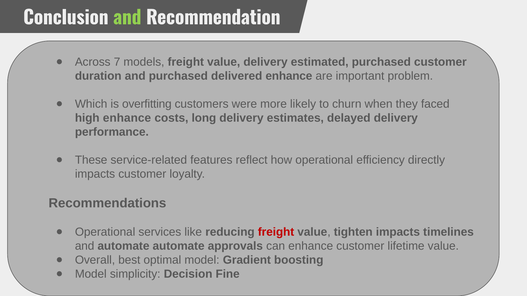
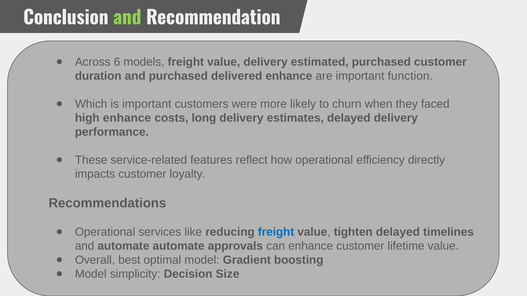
7: 7 -> 6 (117, 62)
problem: problem -> function (410, 76)
is overfitting: overfitting -> important (147, 104)
freight colour: red -> blue (276, 232)
tighten impacts: impacts -> delayed (398, 232)
Fine: Fine -> Size (228, 274)
